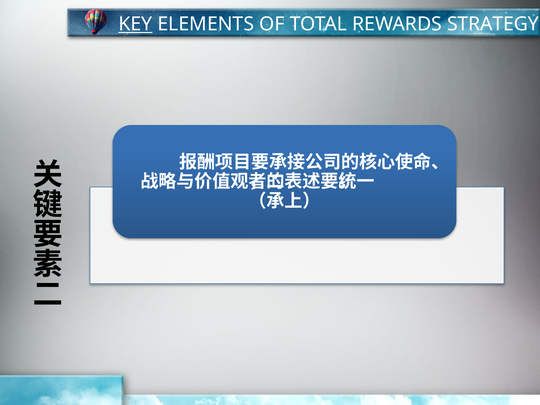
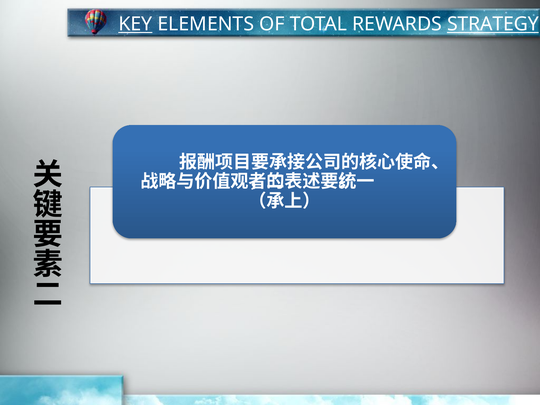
STRATEGY underline: none -> present (493, 24)
